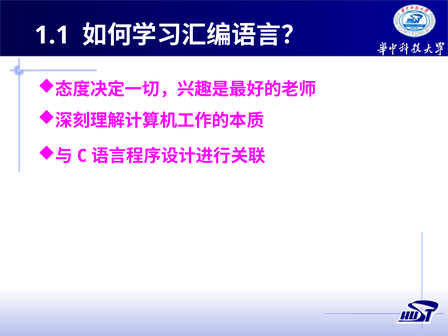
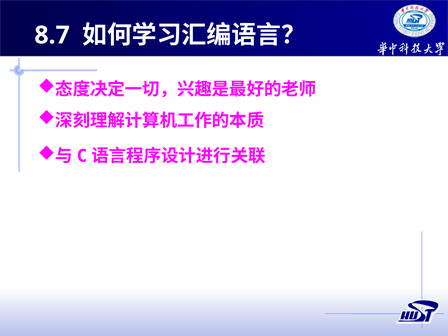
1.1: 1.1 -> 8.7 (52, 35)
